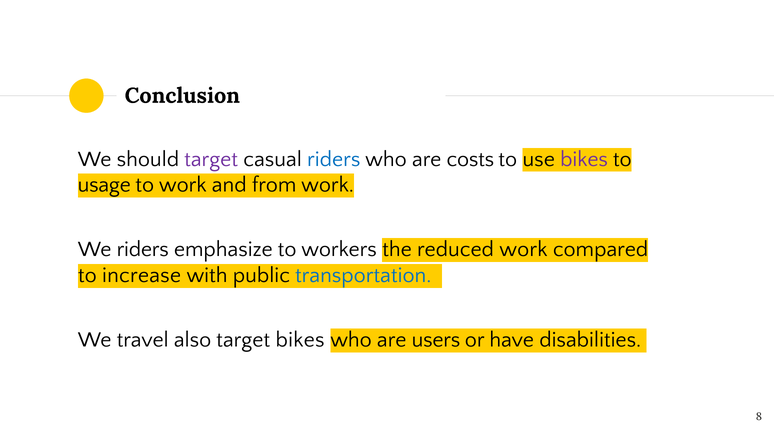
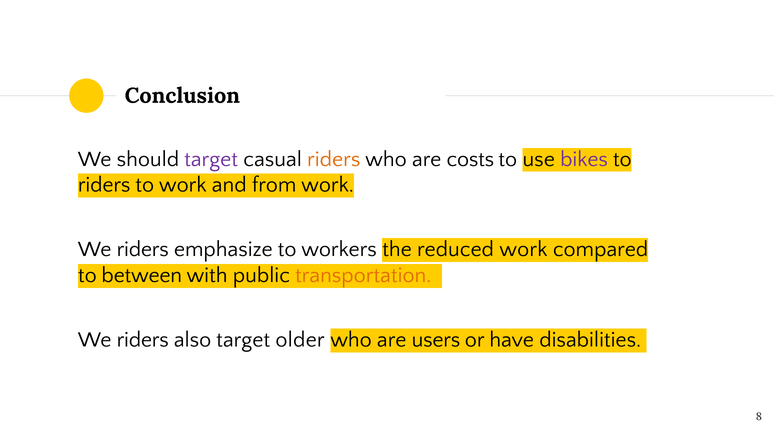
riders colour: blue -> orange (334, 159)
usage: usage -> riders (104, 185)
increase: increase -> between (142, 275)
transportation colour: blue -> orange (363, 275)
travel: travel -> riders (143, 340)
target bikes: bikes -> older (300, 340)
